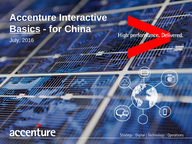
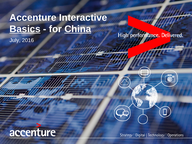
China underline: none -> present (78, 29)
